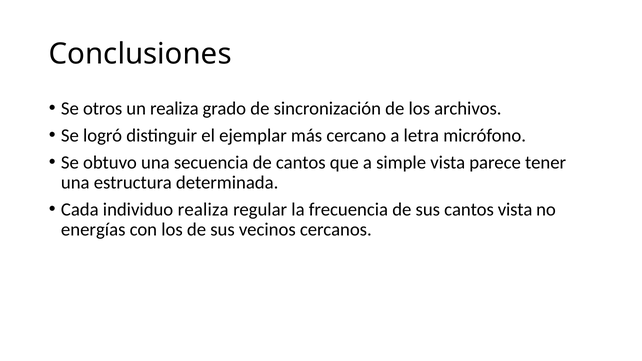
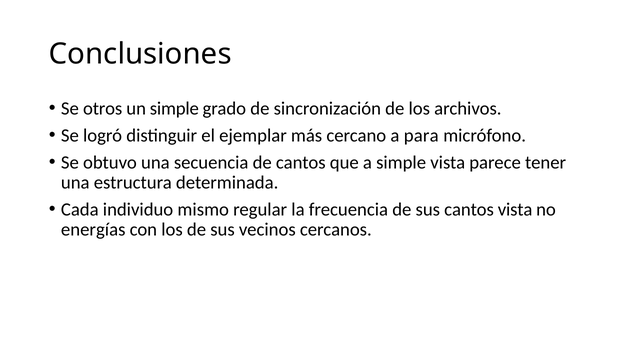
un realiza: realiza -> simple (174, 109)
letra: letra -> para (421, 135)
individuo realiza: realiza -> mismo (203, 210)
